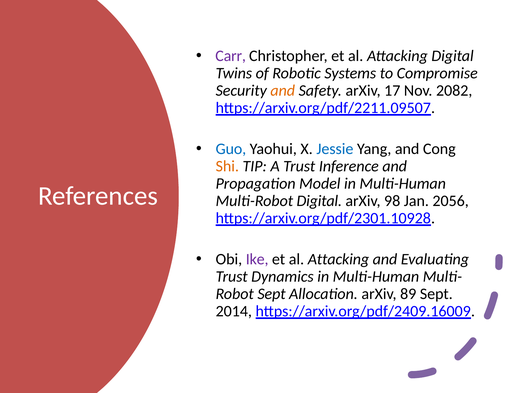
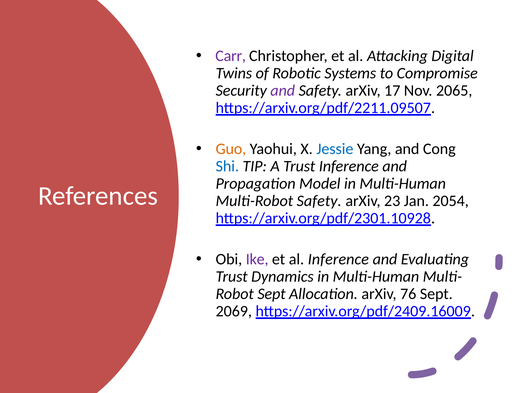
and colour: orange -> purple (283, 90)
2082: 2082 -> 2065 (454, 90)
Guo colour: blue -> orange (231, 149)
Shi colour: orange -> blue (227, 166)
Multi-Robot Digital: Digital -> Safety (319, 200)
98: 98 -> 23 (392, 200)
2056: 2056 -> 2054 (451, 200)
Attacking: Attacking -> Inference (338, 259)
89: 89 -> 76 (408, 293)
2014: 2014 -> 2069 (234, 311)
